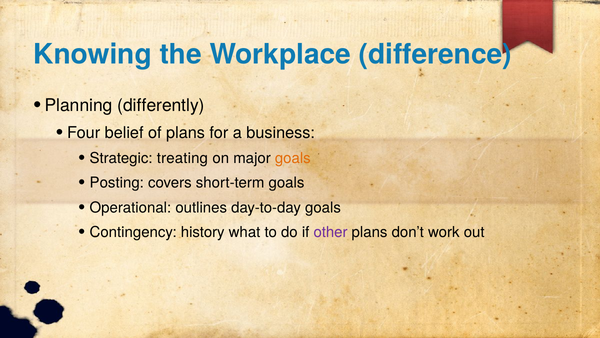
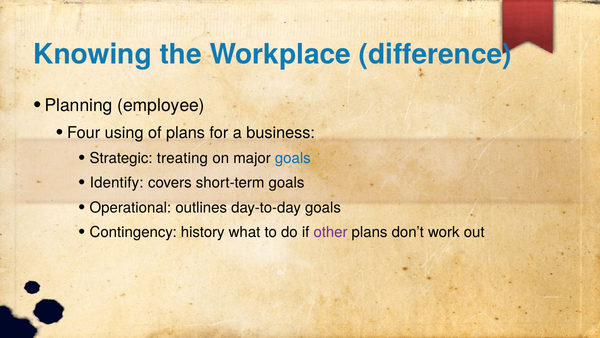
differently: differently -> employee (161, 105)
belief: belief -> using (124, 133)
goals colour: orange -> blue (293, 158)
Posting: Posting -> Identify (117, 183)
